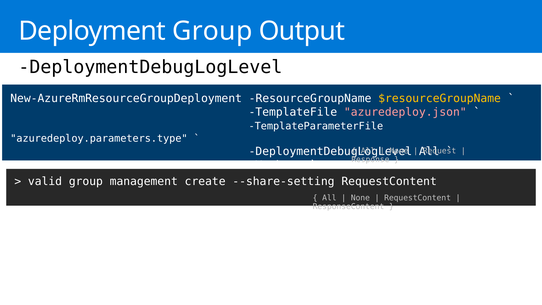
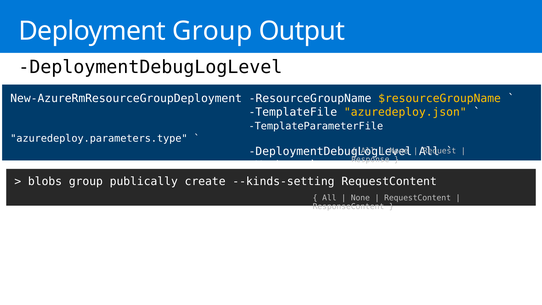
azuredeploy.json colour: pink -> yellow (405, 112)
valid: valid -> blobs (45, 181)
management: management -> publically (144, 181)
--share-setting: --share-setting -> --kinds-setting (283, 181)
